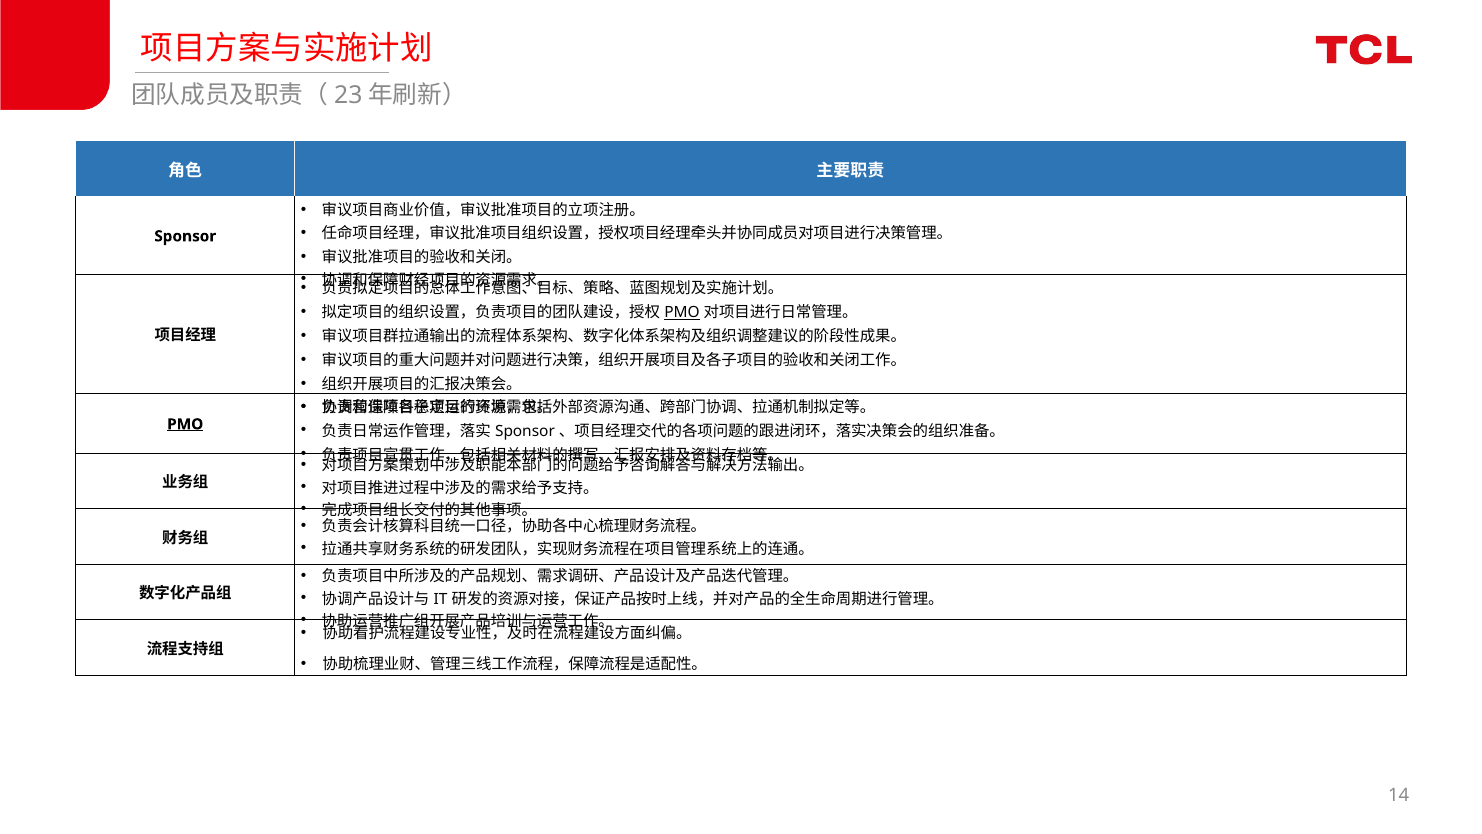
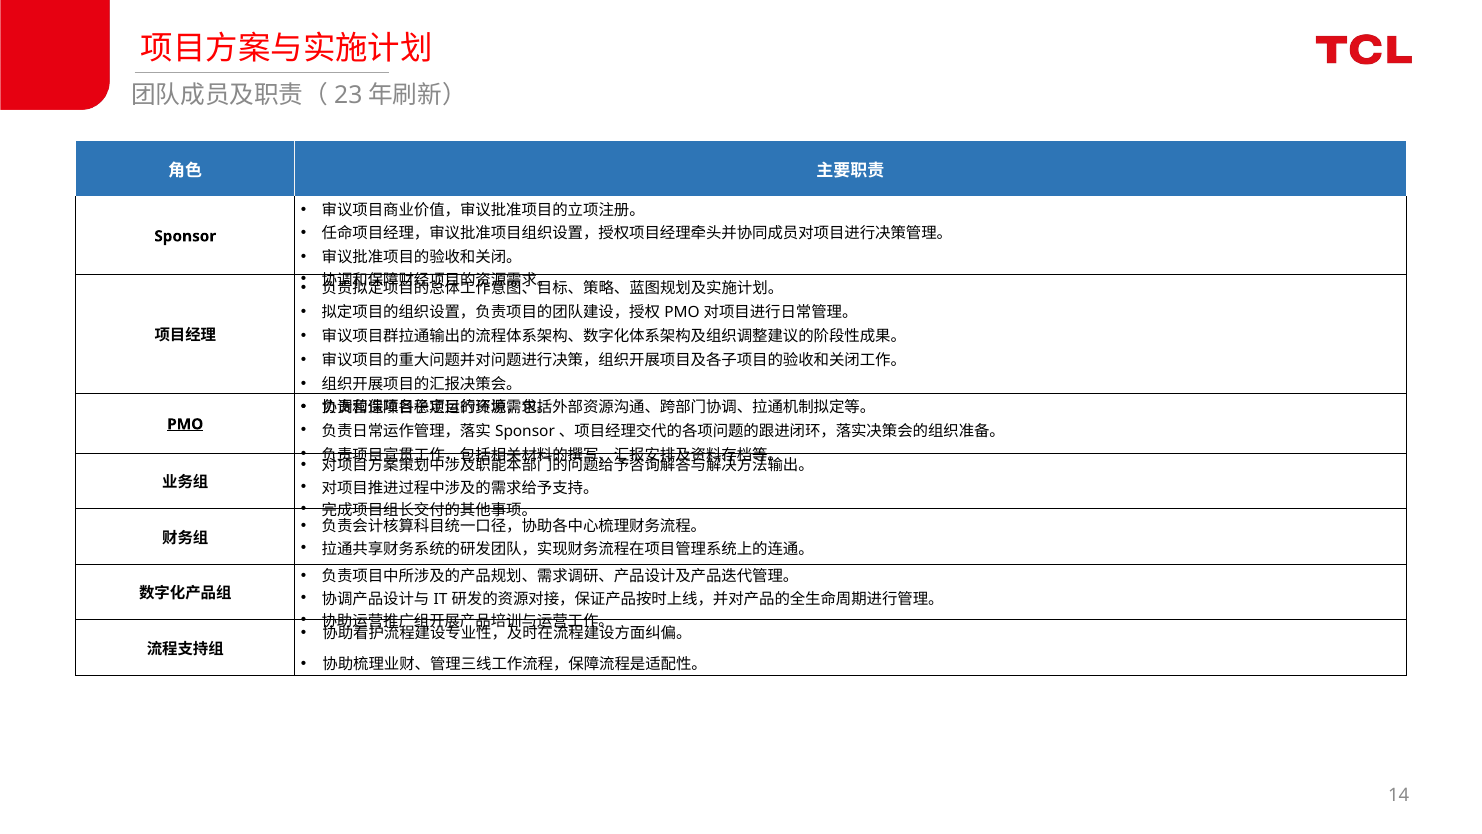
PMO underline: present -> none (682, 312)
